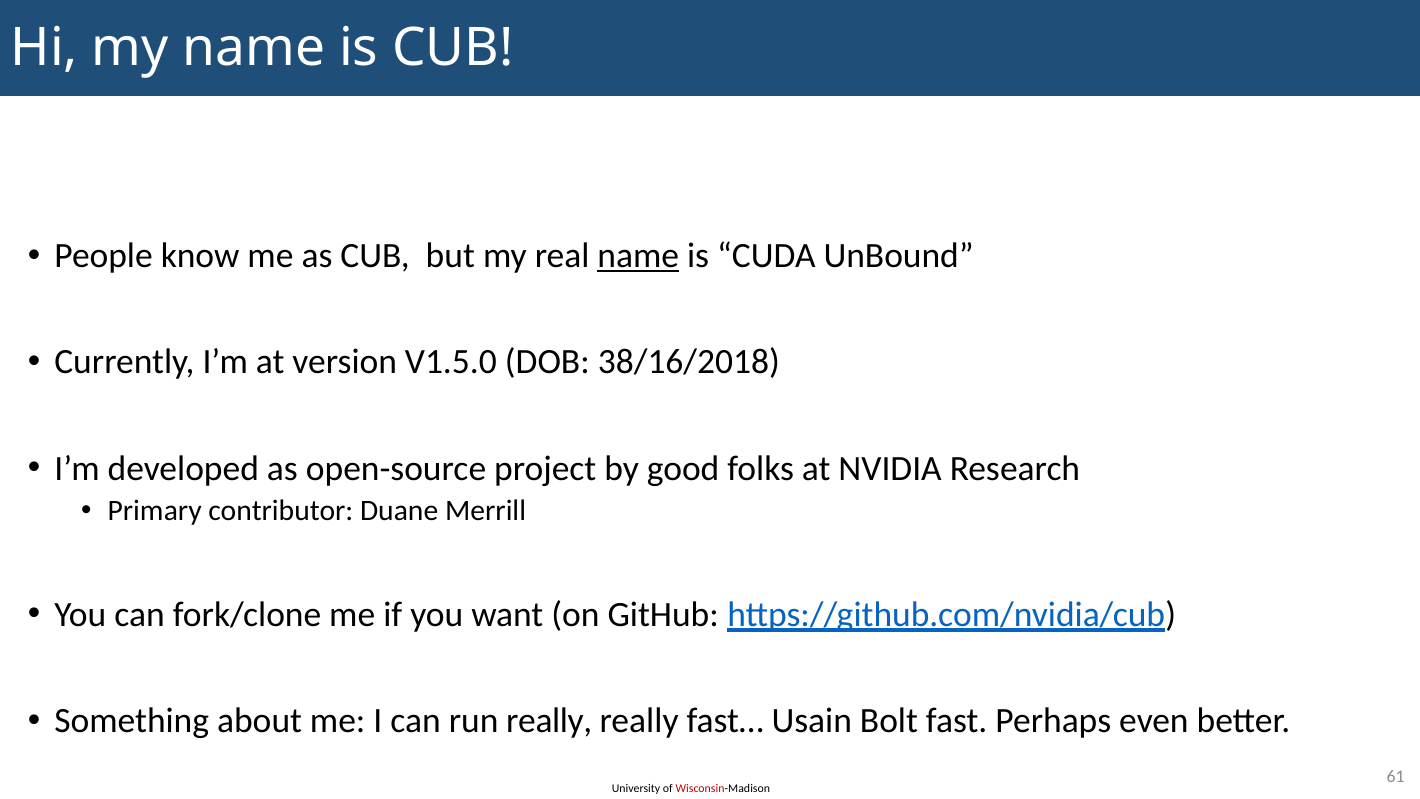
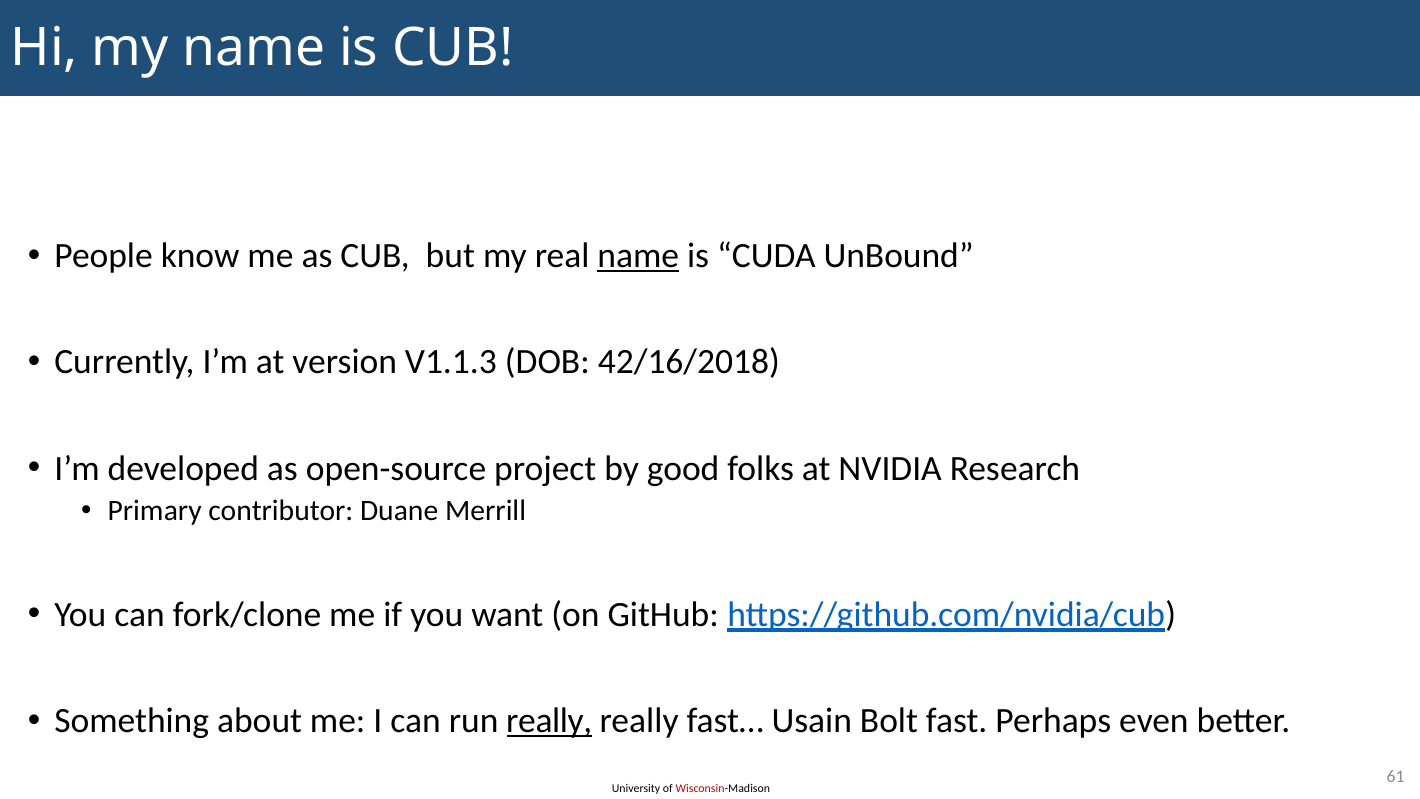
V1.5.0: V1.5.0 -> V1.1.3 (451, 362)
38/16/2018: 38/16/2018 -> 42/16/2018 (689, 362)
really underline: none -> present (549, 721)
